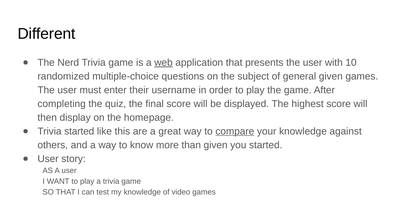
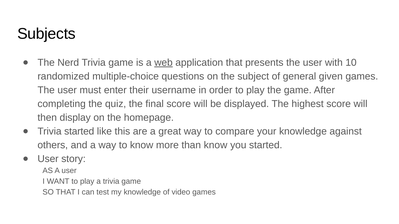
Different: Different -> Subjects (47, 34)
compare underline: present -> none (235, 132)
than given: given -> know (216, 145)
